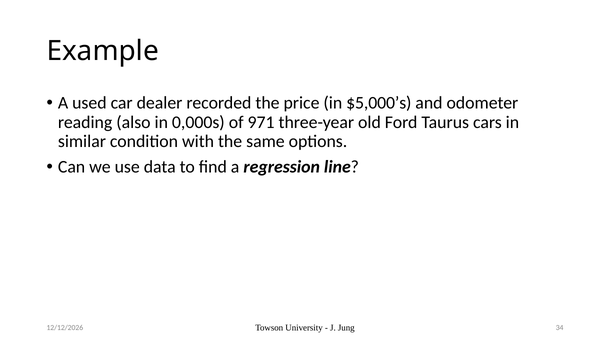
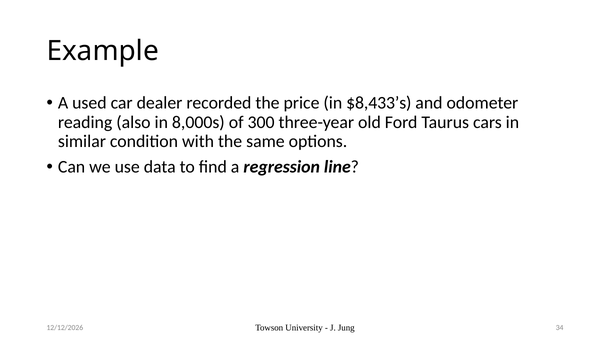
$5,000’s: $5,000’s -> $8,433’s (379, 103)
0,000s: 0,000s -> 8,000s (198, 122)
971: 971 -> 300 (261, 122)
